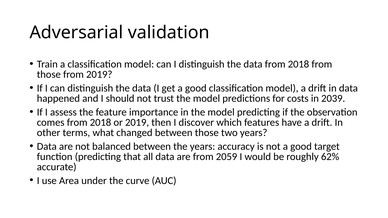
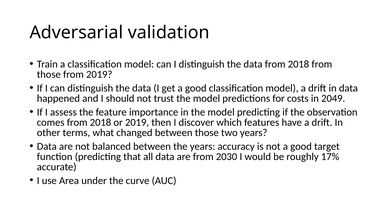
2039: 2039 -> 2049 (333, 99)
2059: 2059 -> 2030 (227, 157)
62%: 62% -> 17% (330, 157)
